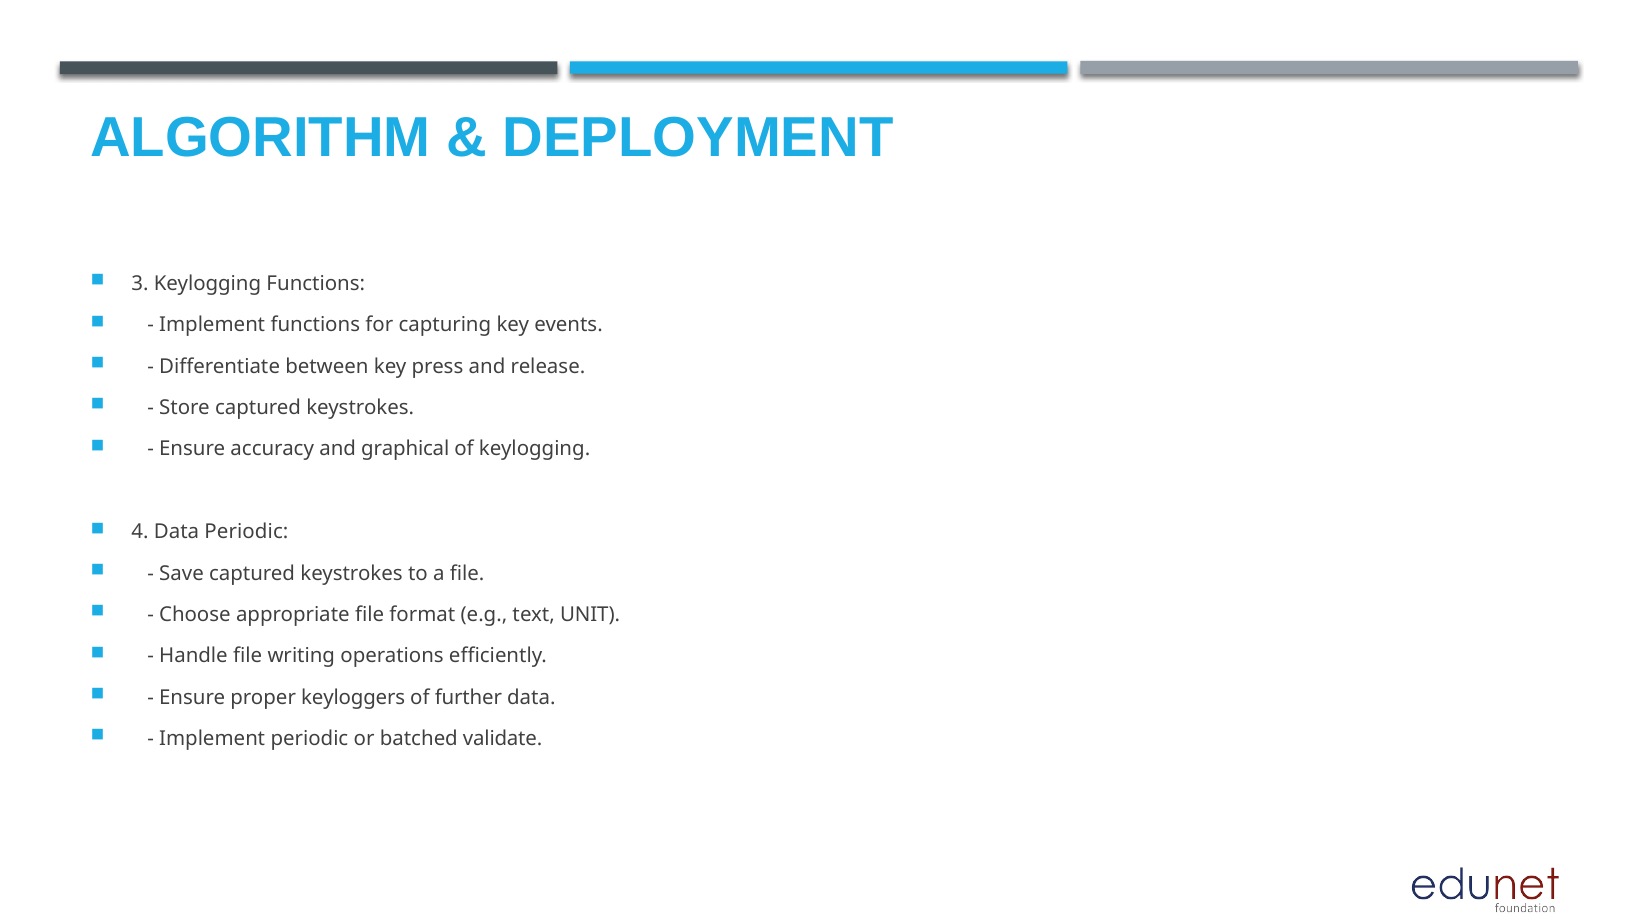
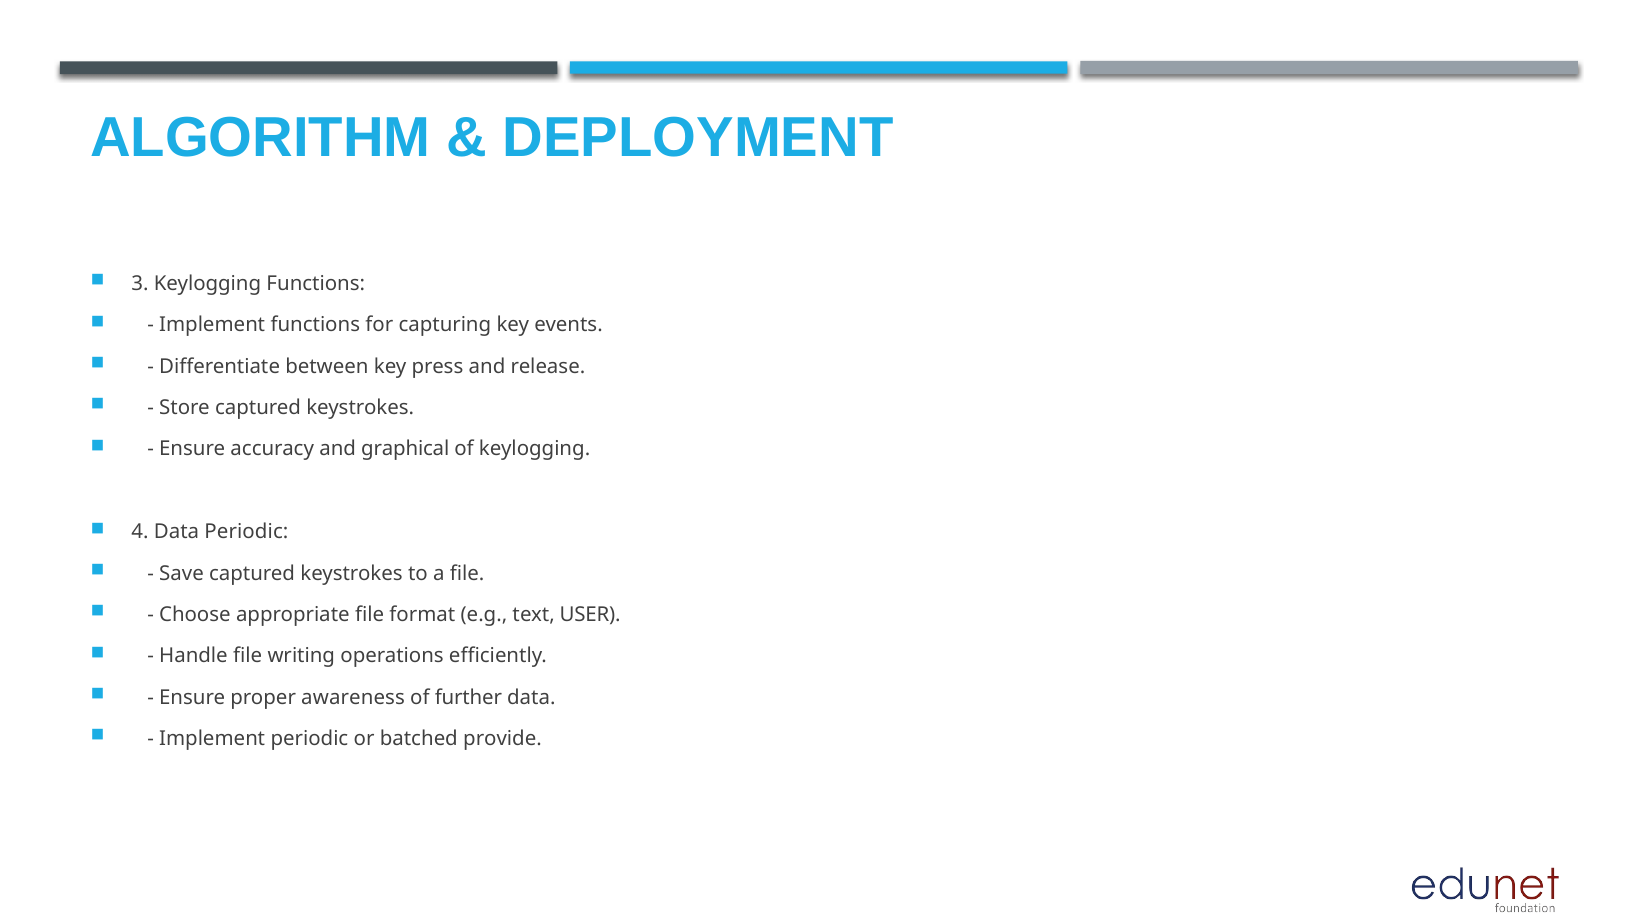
UNIT: UNIT -> USER (590, 614)
keyloggers: keyloggers -> awareness (353, 697)
validate: validate -> provide (503, 738)
